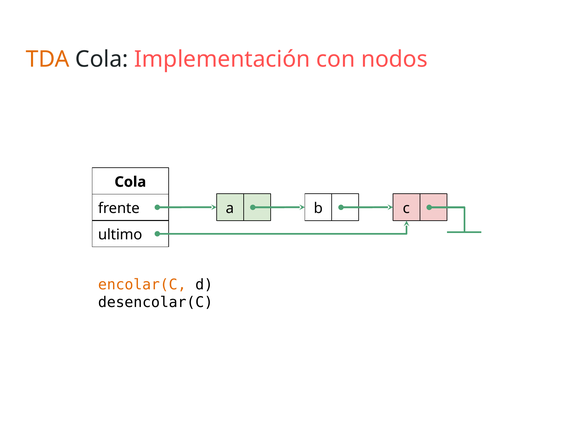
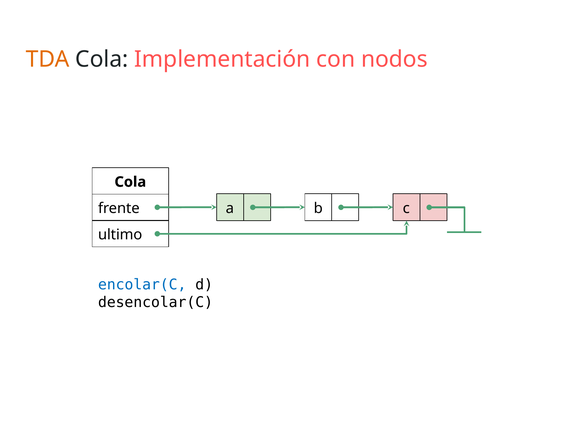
encolar(C colour: orange -> blue (142, 285)
